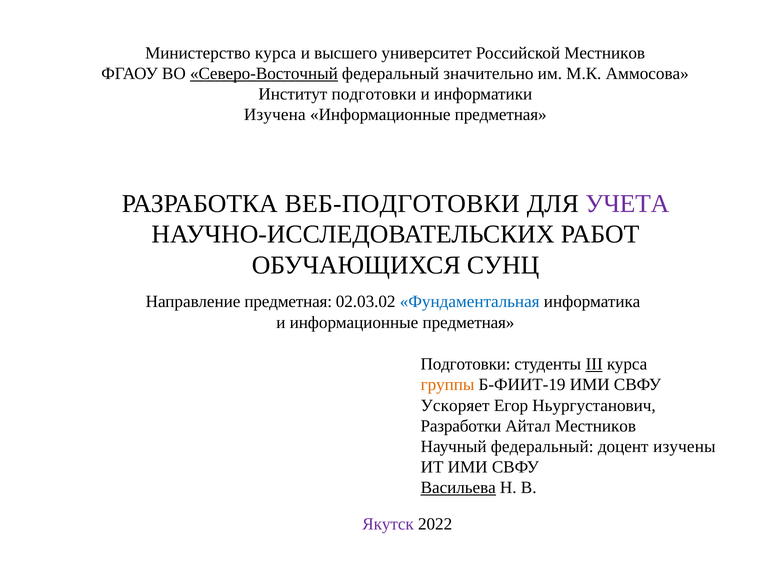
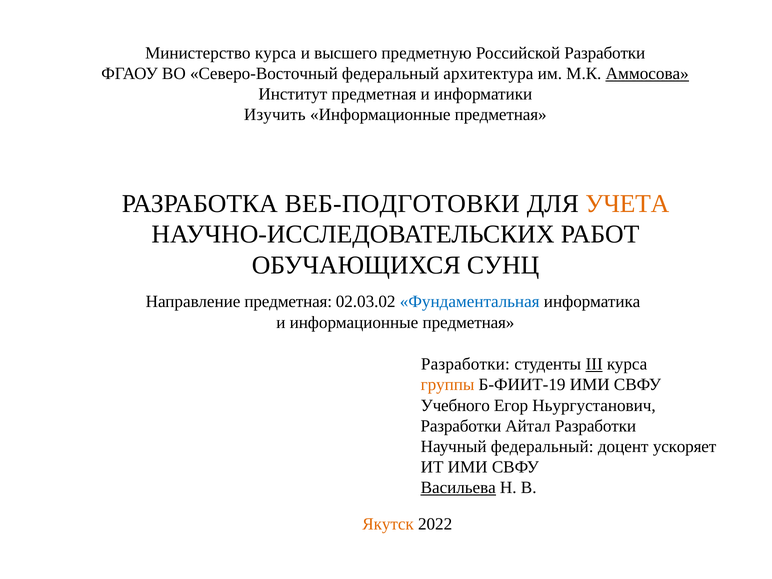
университет: университет -> предметную (427, 53)
Российской Местников: Местников -> Разработки (605, 53)
Северо-Восточный underline: present -> none (264, 73)
значительно: значительно -> архитектура (488, 73)
Аммосова underline: none -> present (647, 73)
Институт подготовки: подготовки -> предметная (374, 94)
Изучена: Изучена -> Изучить (275, 115)
УЧЕТА colour: purple -> orange (627, 204)
Подготовки: Подготовки -> Разработки (465, 364)
Ускоряет: Ускоряет -> Учебного (455, 405)
Айтал Местников: Местников -> Разработки (596, 426)
изучены: изучены -> ускоряет (685, 447)
Якутск colour: purple -> orange (388, 524)
